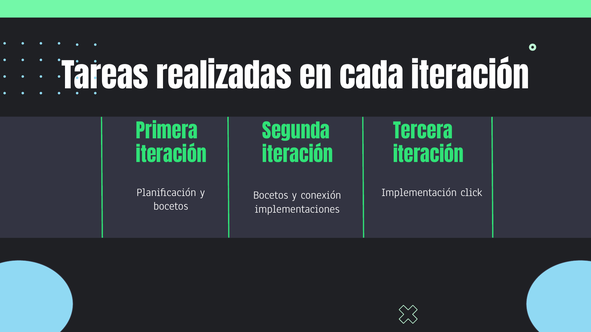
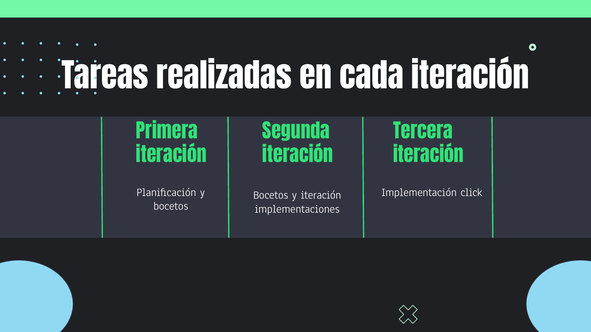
y conexión: conexión -> iteración (321, 195)
